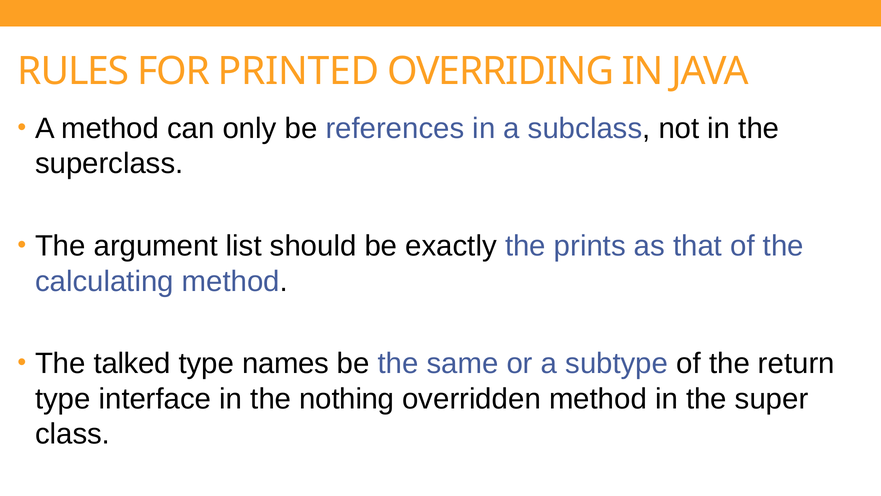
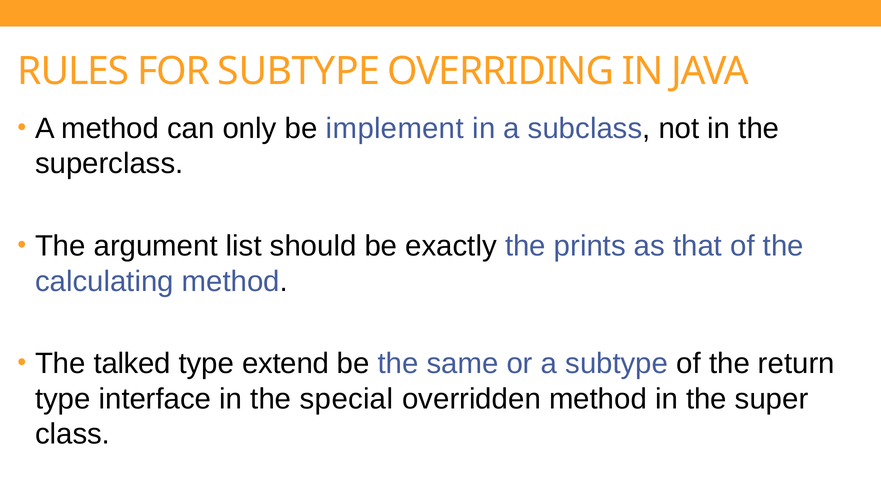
FOR PRINTED: PRINTED -> SUBTYPE (299, 71)
references: references -> implement (395, 128)
names: names -> extend (286, 363)
nothing: nothing -> special (347, 399)
